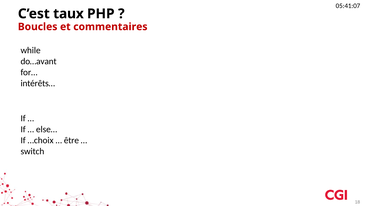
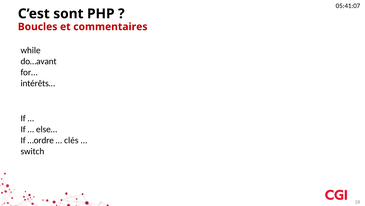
taux: taux -> sont (68, 14)
…choix: …choix -> …ordre (41, 140)
être: être -> clés (71, 140)
